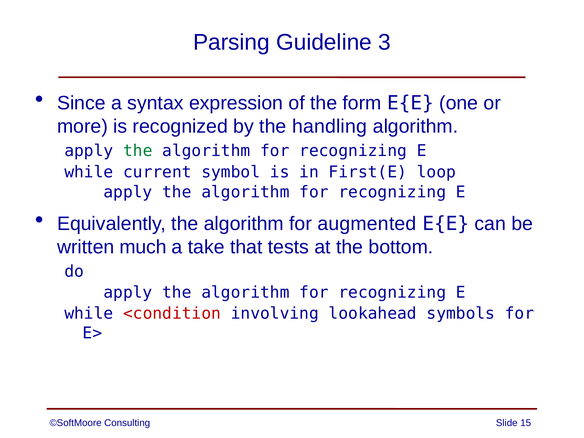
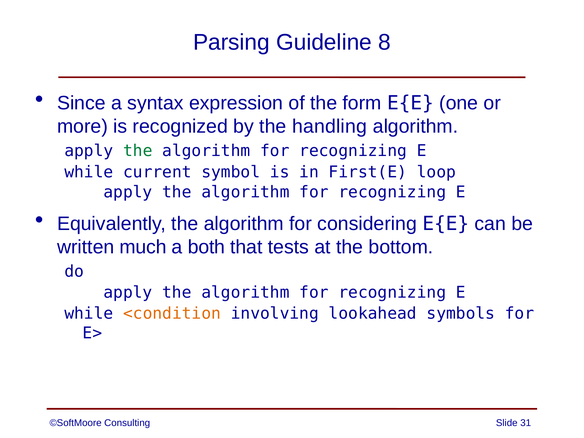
3: 3 -> 8 (384, 42)
augmented: augmented -> considering (367, 224)
take: take -> both (206, 247)
<condition colour: red -> orange (172, 314)
15: 15 -> 31 (526, 423)
